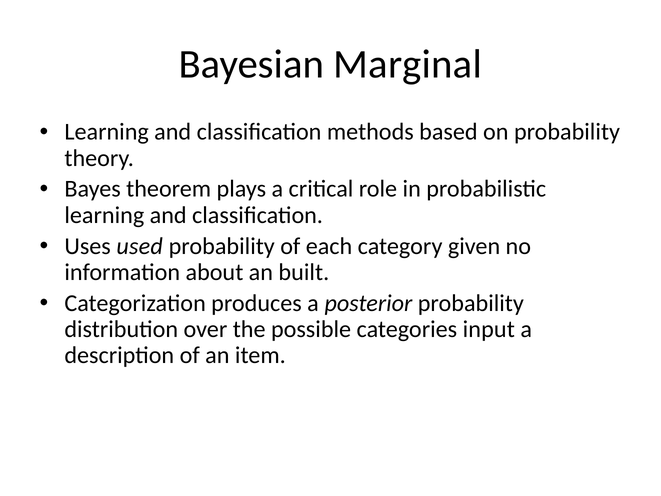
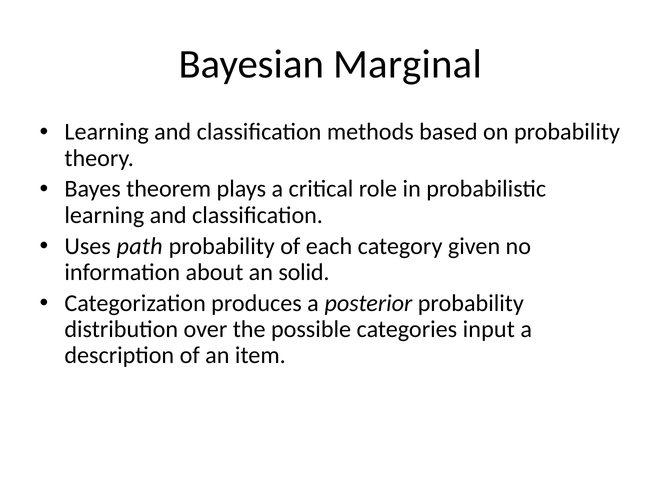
used: used -> path (140, 246)
built: built -> solid (304, 272)
